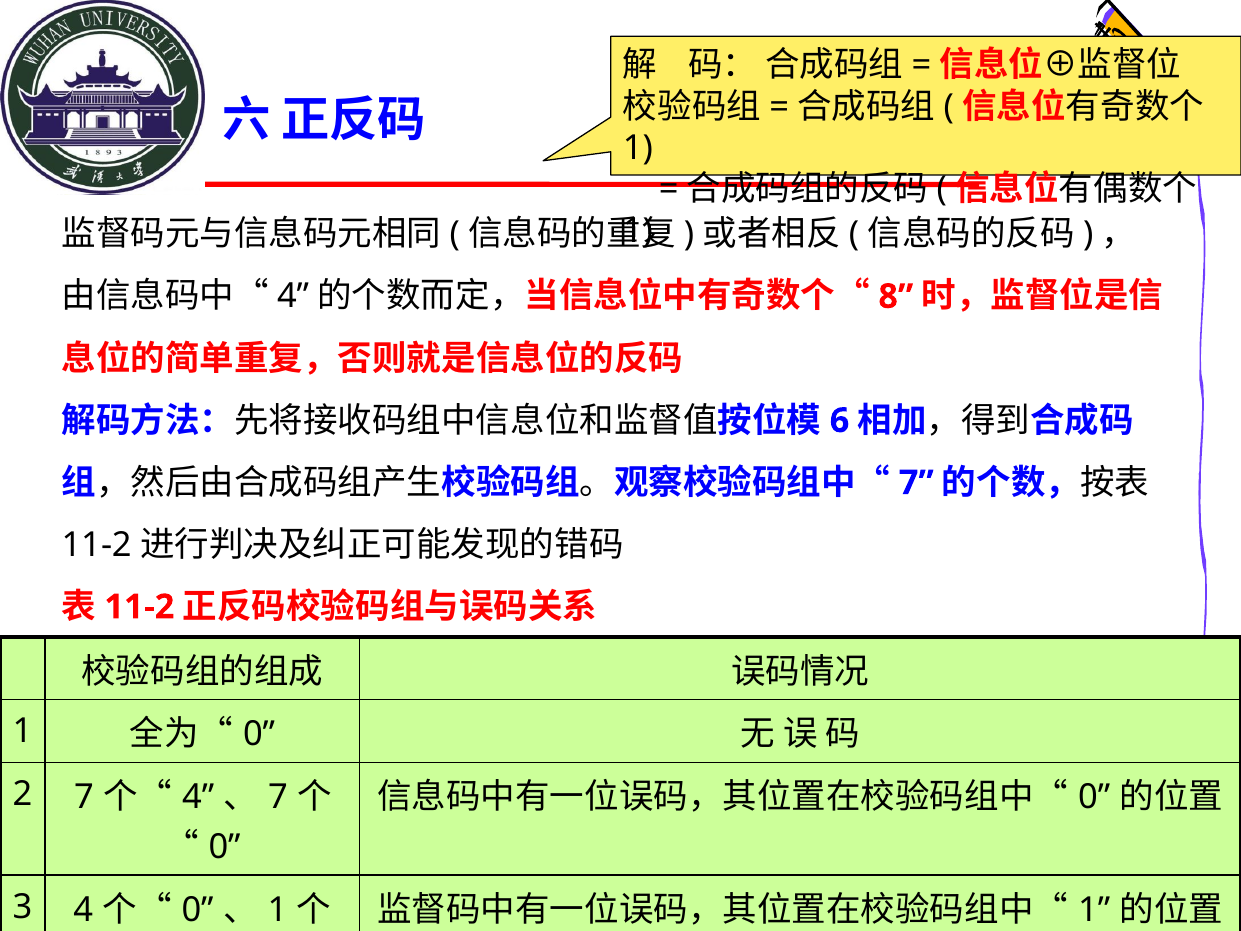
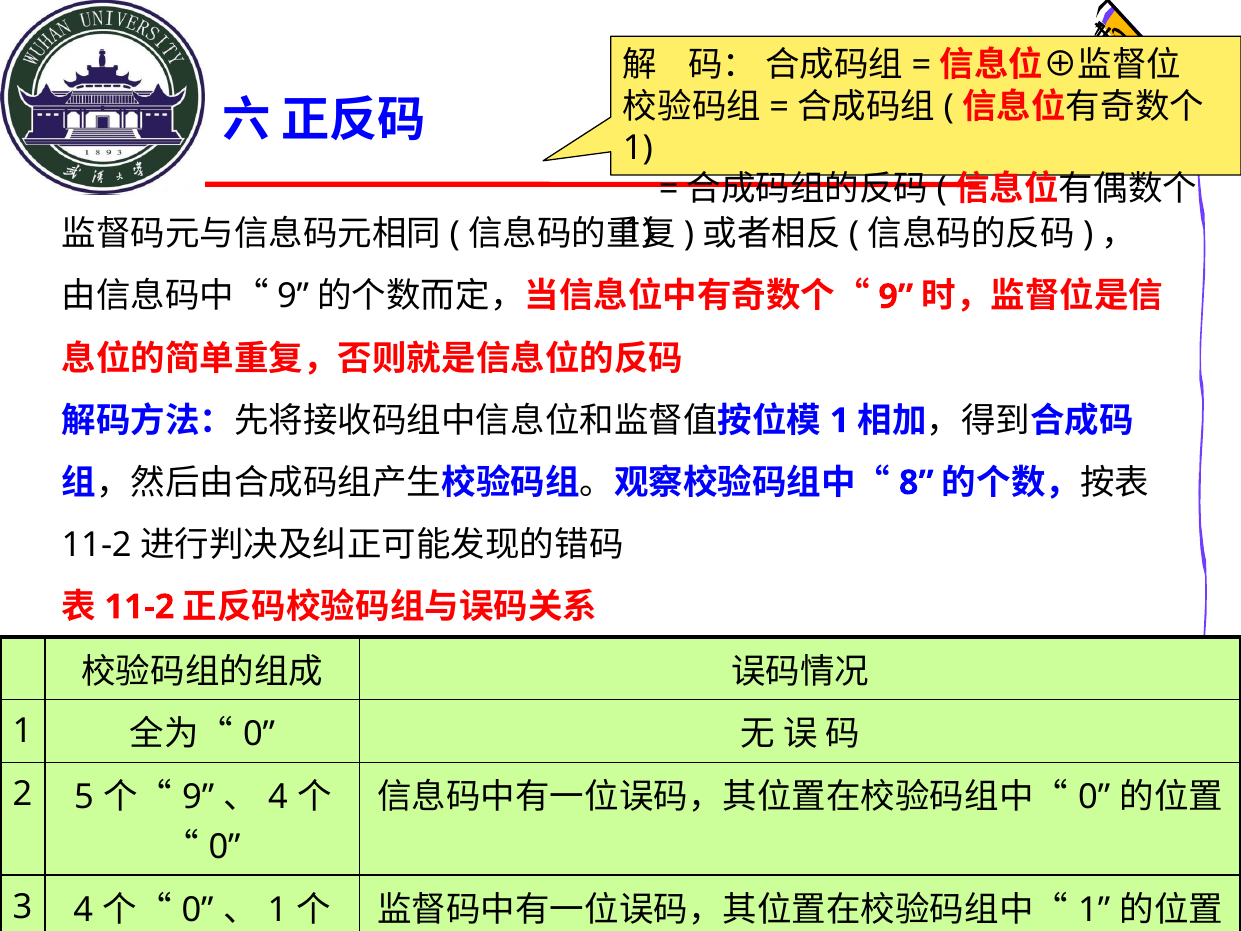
4: 4 -> 9 (293, 296)
8: 8 -> 9 (896, 296)
6: 6 -> 1 (840, 421)
7: 7 -> 8 (916, 483)
2 7: 7 -> 5 (84, 797)
4: 4 -> 9 (198, 797)
7: 7 -> 4 (278, 797)
